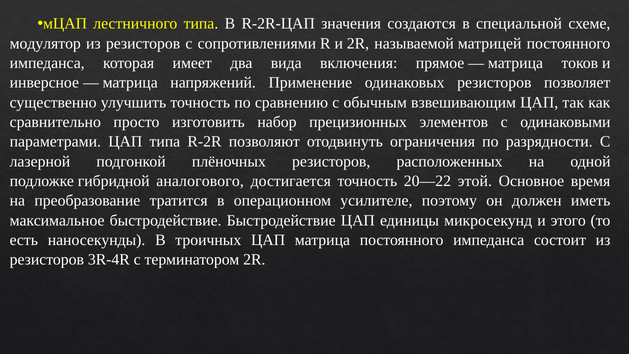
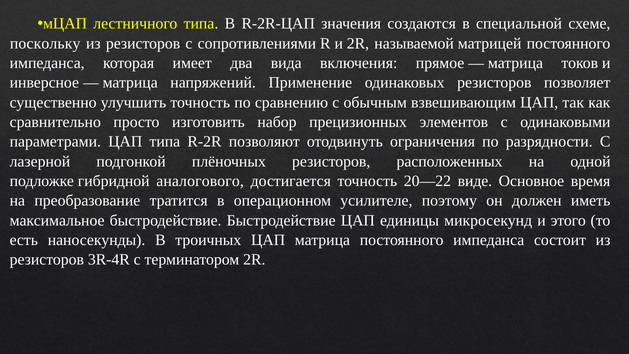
модулятор: модулятор -> поскольку (45, 43)
этой: этой -> виде (475, 181)
